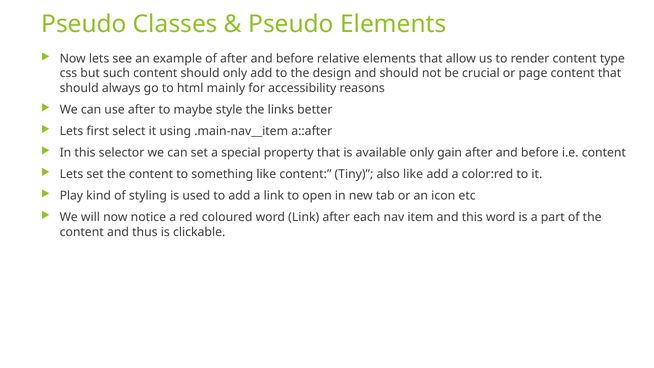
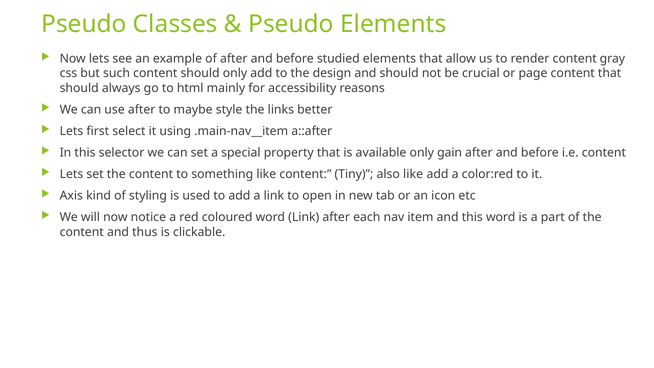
relative: relative -> studied (338, 59)
type: type -> gray (612, 59)
Play: Play -> Axis (71, 196)
